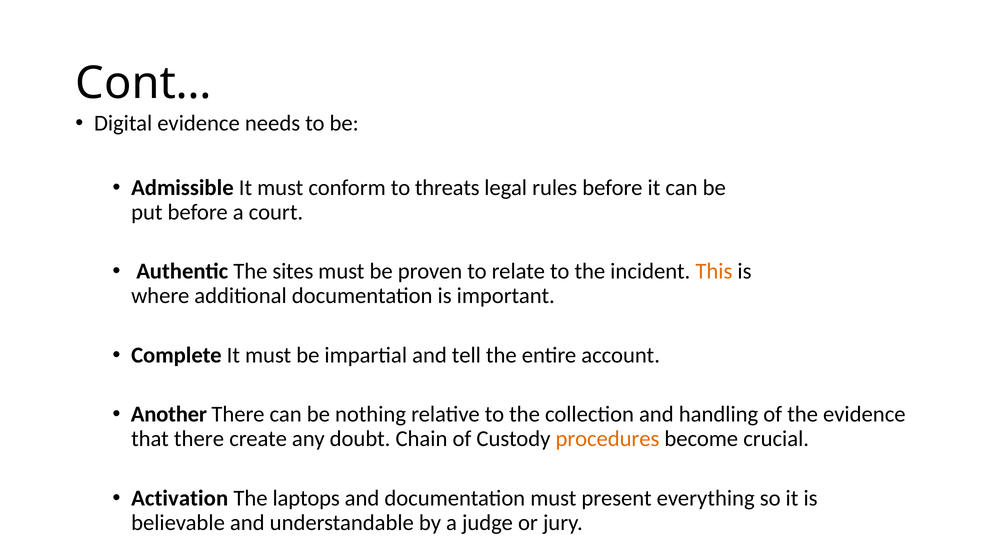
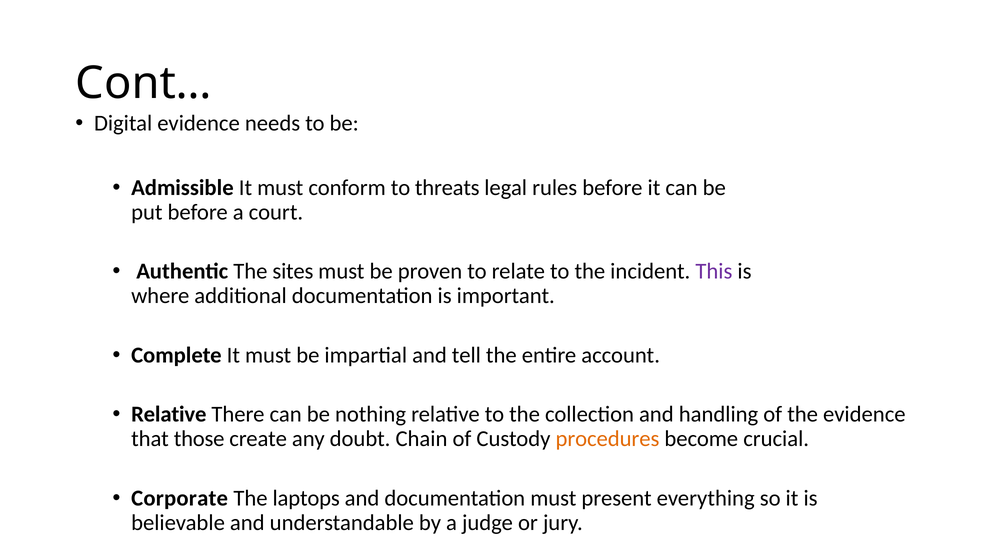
This colour: orange -> purple (714, 271)
Another: Another -> Relative (169, 414)
that there: there -> those (199, 439)
Activation: Activation -> Corporate (180, 498)
